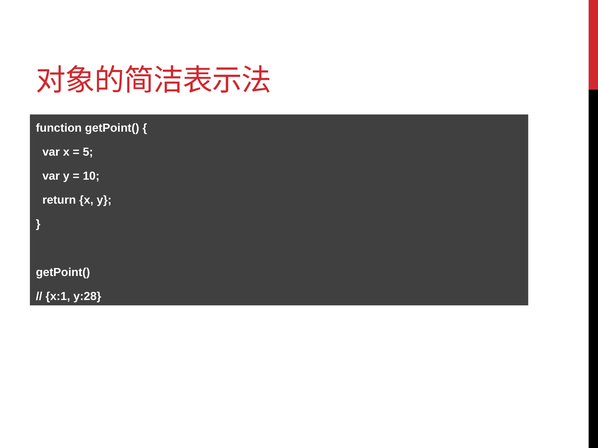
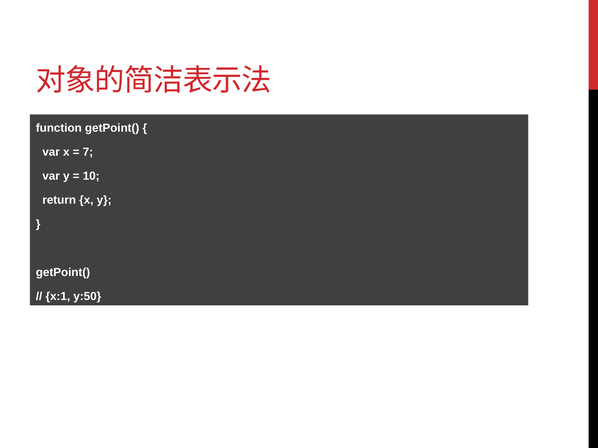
5: 5 -> 7 (88, 152)
y:28: y:28 -> y:50 (87, 297)
